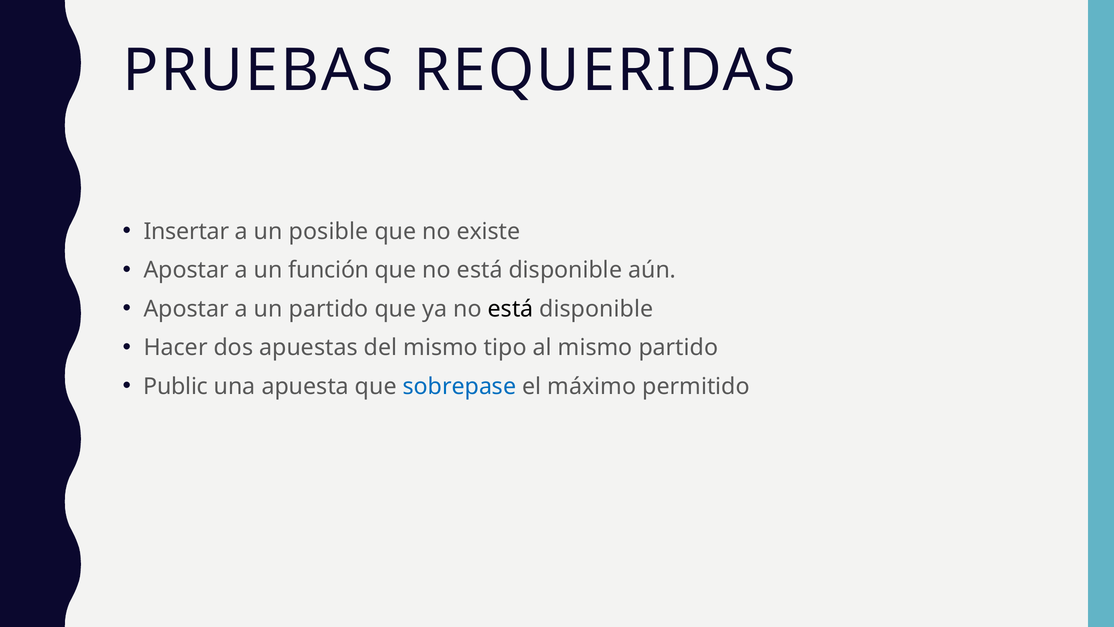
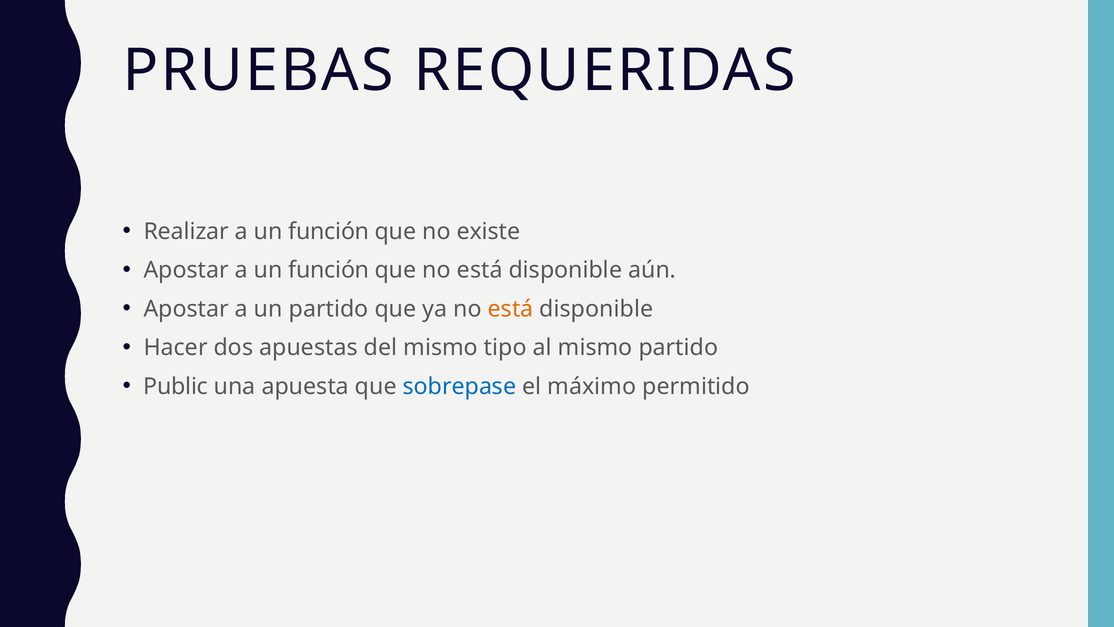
Insertar: Insertar -> Realizar (186, 231)
posible: posible -> función (329, 231)
está colour: black -> orange (511, 309)
